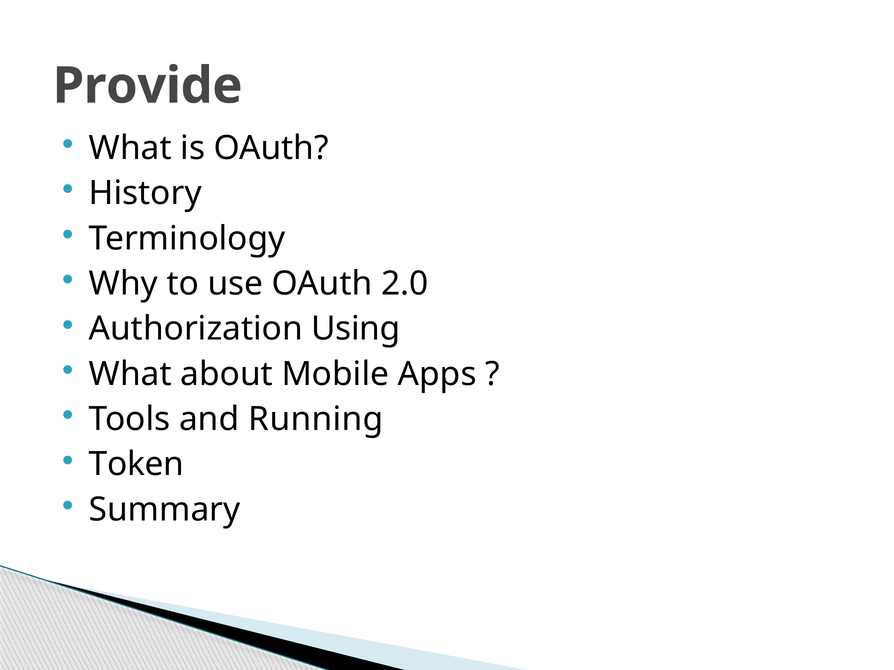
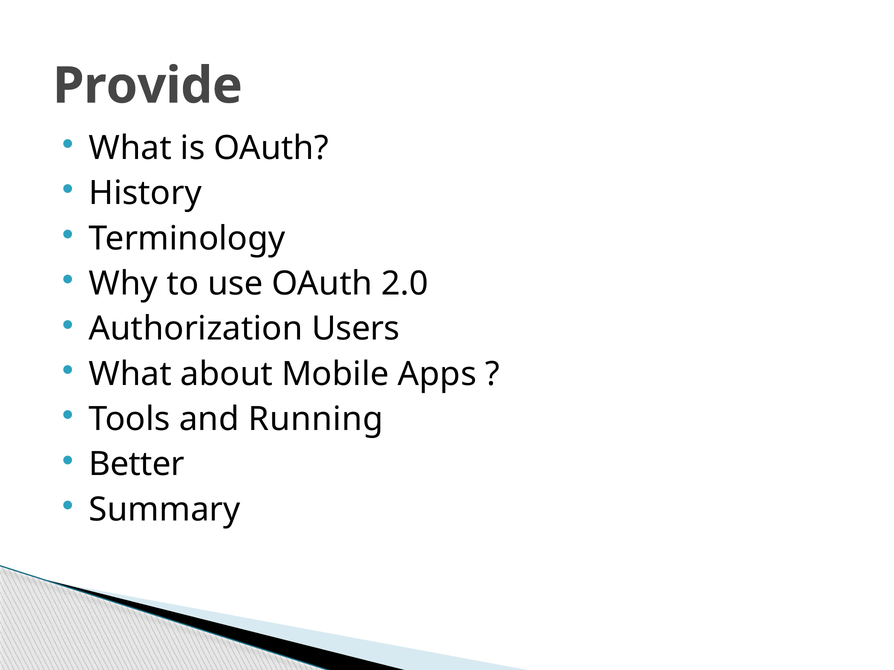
Using: Using -> Users (356, 329)
Token: Token -> Better (137, 465)
